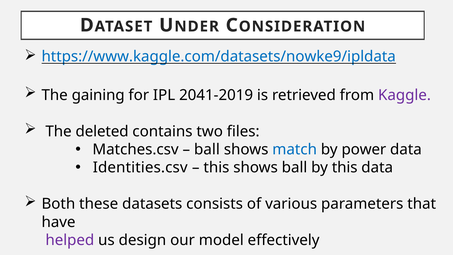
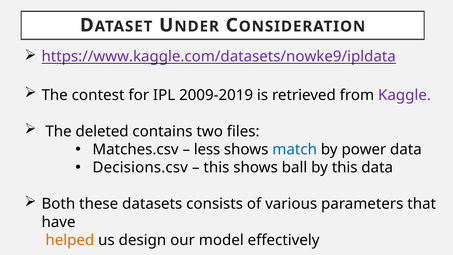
https://www.kaggle.com/datasets/nowke9/ipldata colour: blue -> purple (219, 56)
gaining: gaining -> contest (98, 95)
2041-2019: 2041-2019 -> 2009-2019 (216, 95)
ball: ball -> less (207, 149)
Identities.csv: Identities.csv -> Decisions.csv (140, 168)
helped colour: purple -> orange (70, 240)
